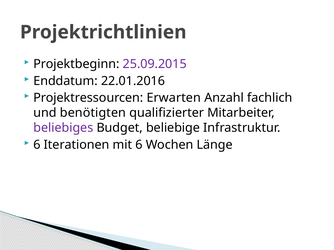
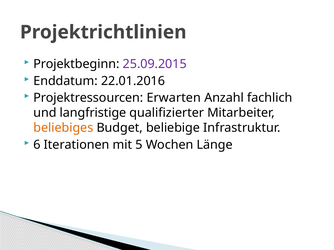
benötigten: benötigten -> langfristige (93, 113)
beliebiges colour: purple -> orange (63, 128)
mit 6: 6 -> 5 (139, 145)
